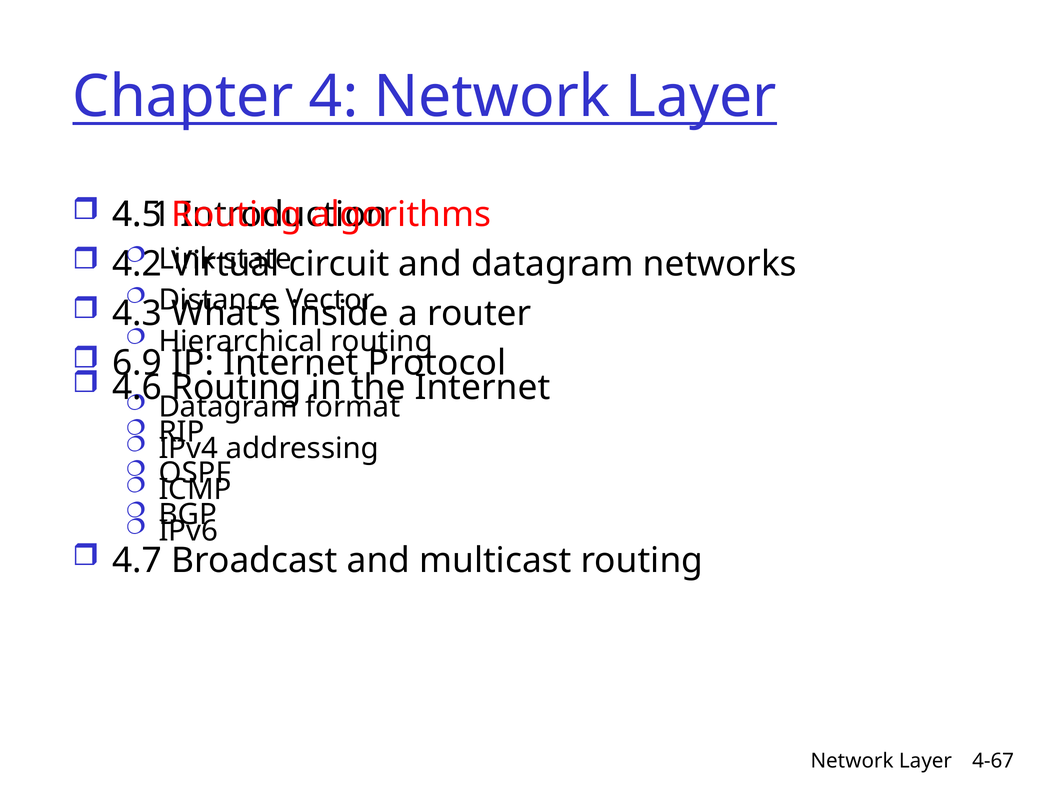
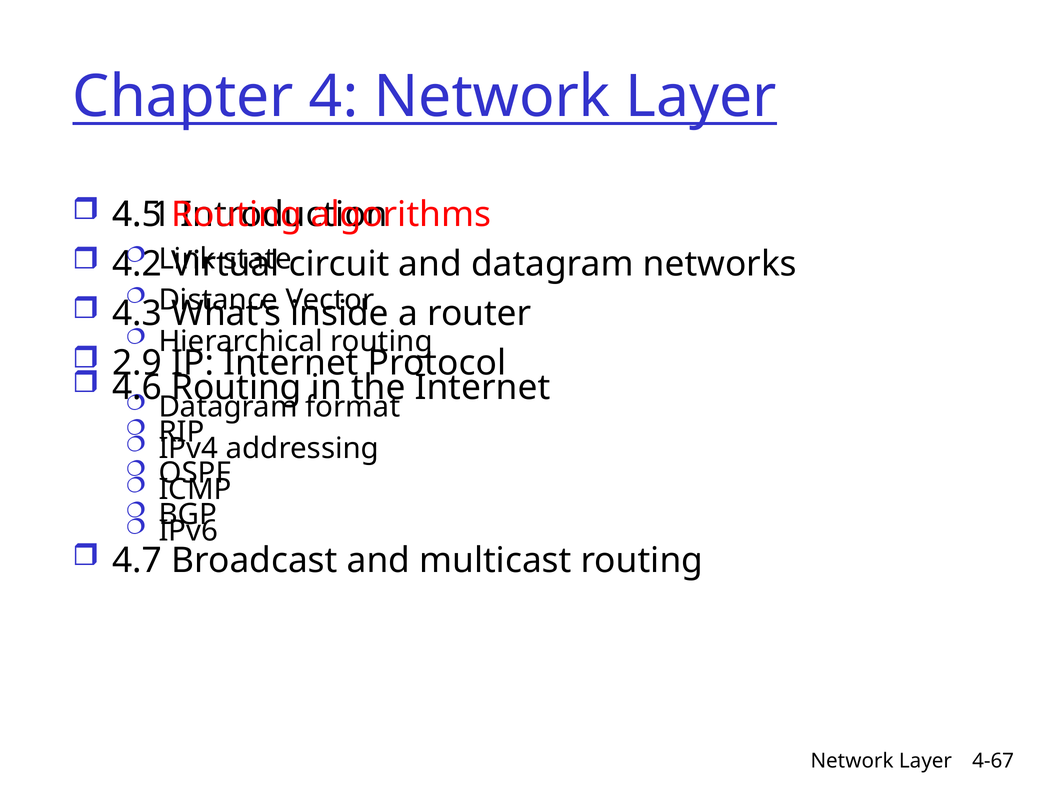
6.9: 6.9 -> 2.9 (137, 363)
